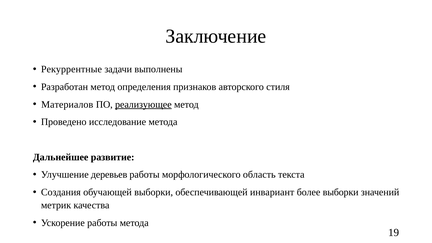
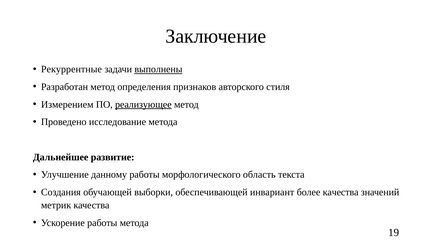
выполнены underline: none -> present (158, 69)
Материалов: Материалов -> Измерением (67, 104)
деревьев: деревьев -> данному (109, 175)
более выборки: выборки -> качества (341, 192)
